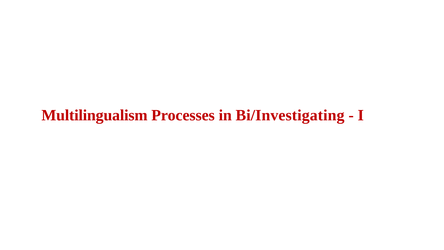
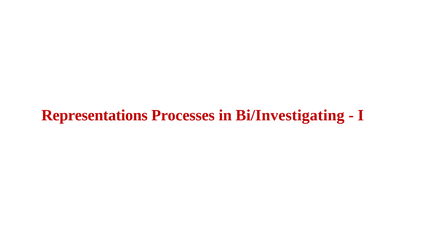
Multilingualism: Multilingualism -> Representations (95, 115)
